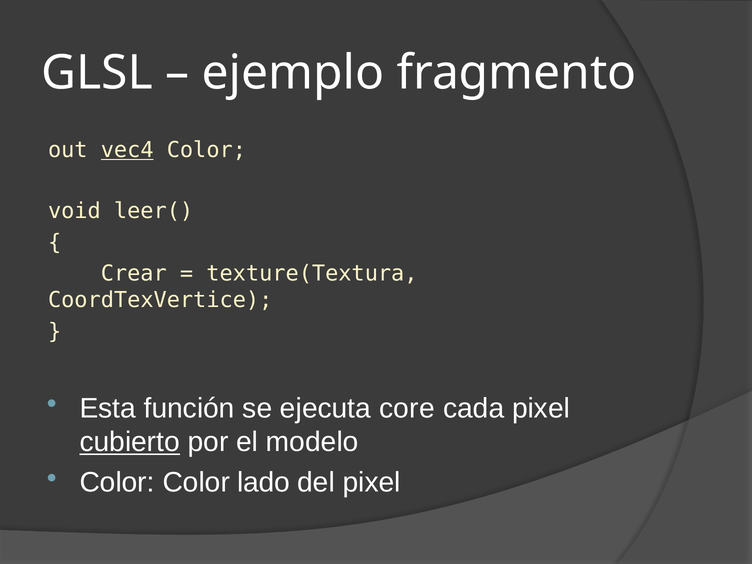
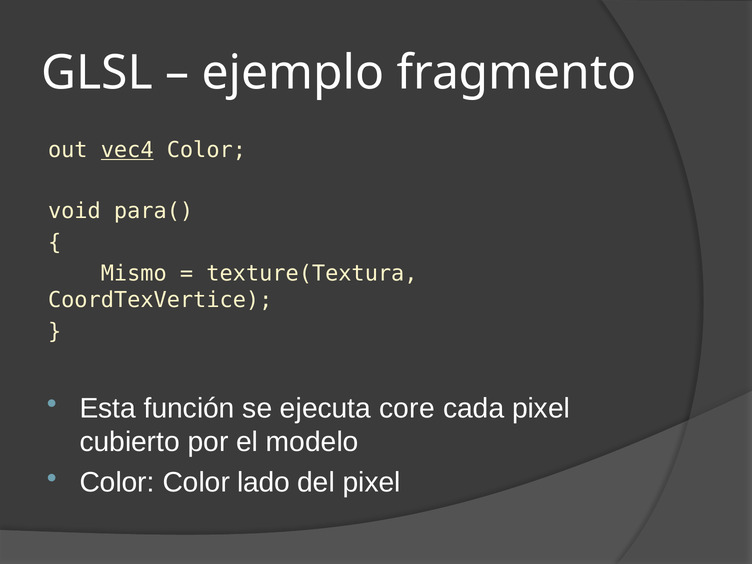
leer(: leer( -> para( (154, 211)
Crear: Crear -> Mismo (134, 274)
cubierto underline: present -> none (130, 442)
